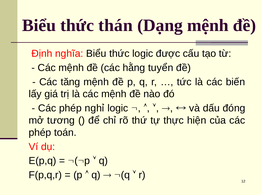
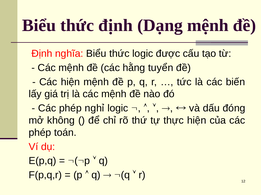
thức thán: thán -> định (116, 25)
Các tăng: tăng -> hiện (70, 82)
tương: tương -> không (61, 121)
